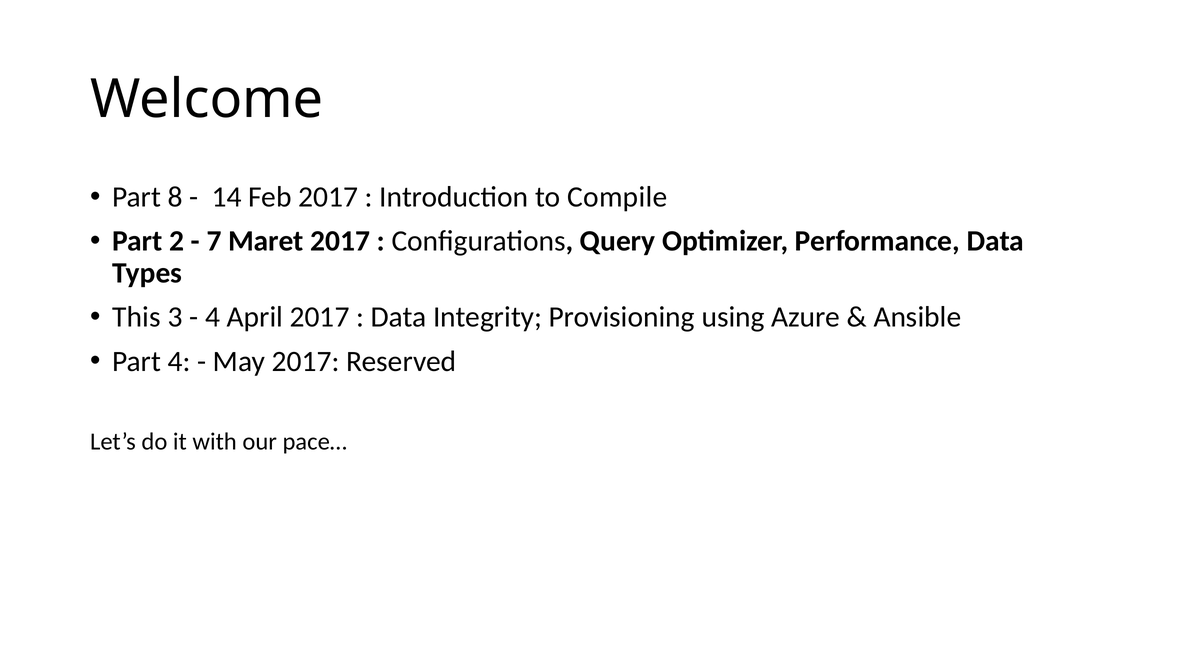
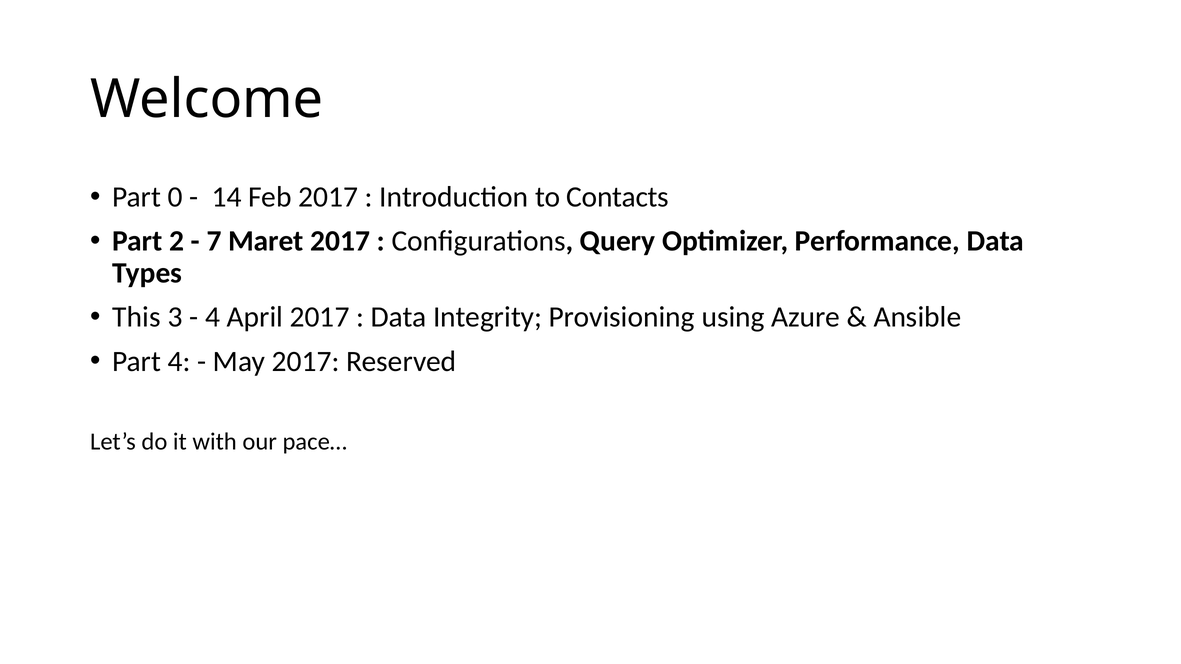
8: 8 -> 0 (175, 197)
Compile: Compile -> Contacts (618, 197)
